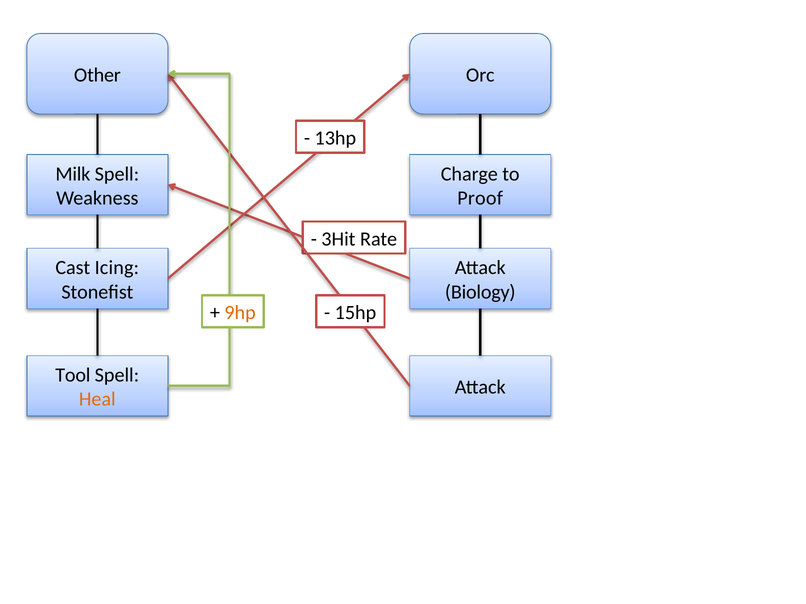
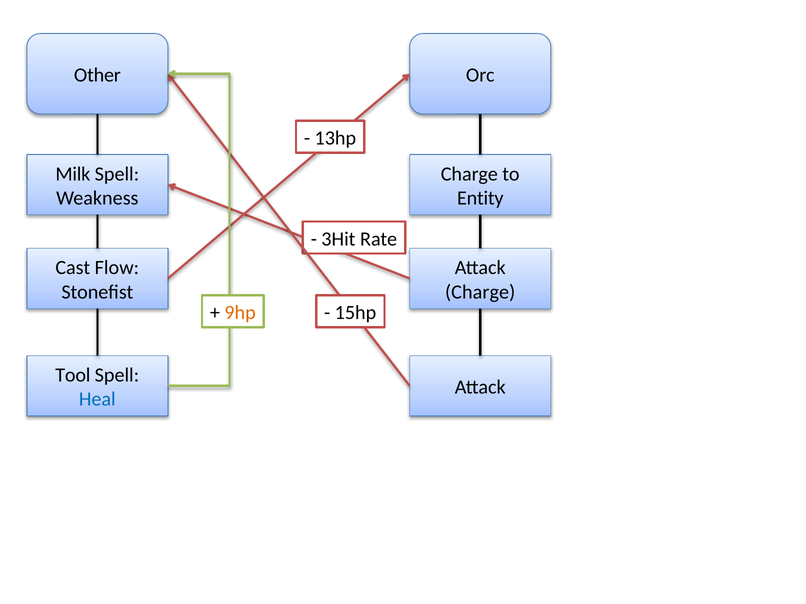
Proof: Proof -> Entity (480, 198)
Icing: Icing -> Flow (117, 268)
Biology: Biology -> Charge (480, 292)
Heal colour: orange -> blue (97, 400)
